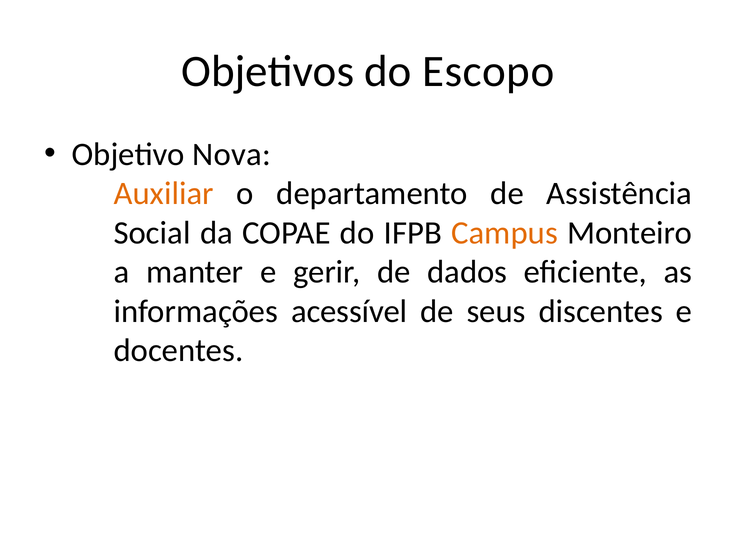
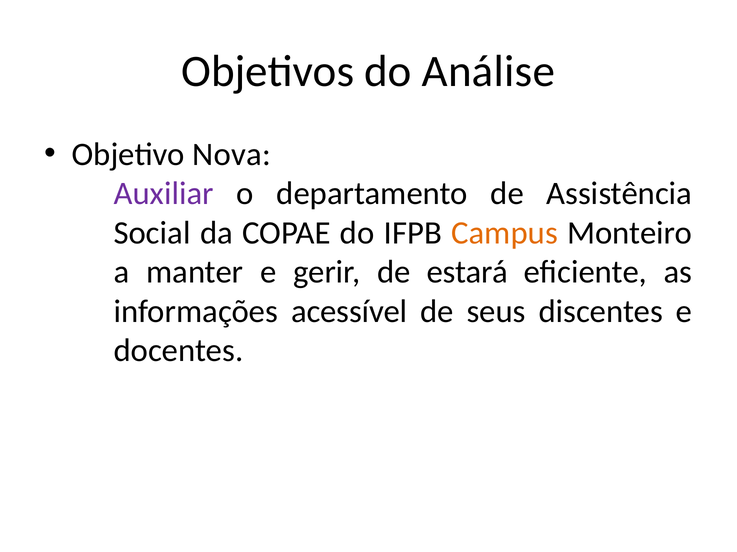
Escopo: Escopo -> Análise (488, 71)
Auxiliar colour: orange -> purple (164, 194)
dados: dados -> estará (467, 272)
